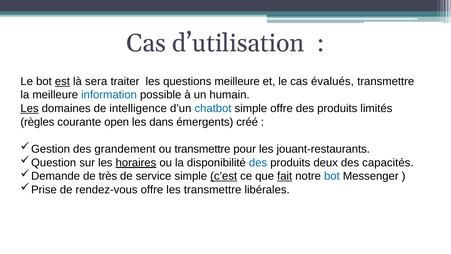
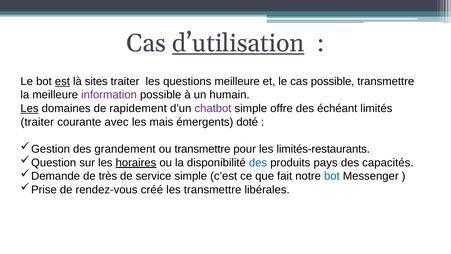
d’utilisation underline: none -> present (238, 43)
sera: sera -> sites (96, 81)
cas évalués: évalués -> possible (333, 81)
information colour: blue -> purple (109, 95)
intelligence: intelligence -> rapidement (138, 108)
chatbot colour: blue -> purple (213, 108)
produits: produits -> échéant (337, 108)
règles: règles -> traiter (37, 122)
open: open -> avec (117, 122)
dans: dans -> mais (161, 122)
créé: créé -> doté (247, 122)
jouant-restaurants: jouant-restaurants -> limités-restaurants (323, 149)
deux: deux -> pays (326, 162)
c’est underline: present -> none (224, 176)
fait underline: present -> none (285, 176)
rendez-vous offre: offre -> créé (152, 190)
